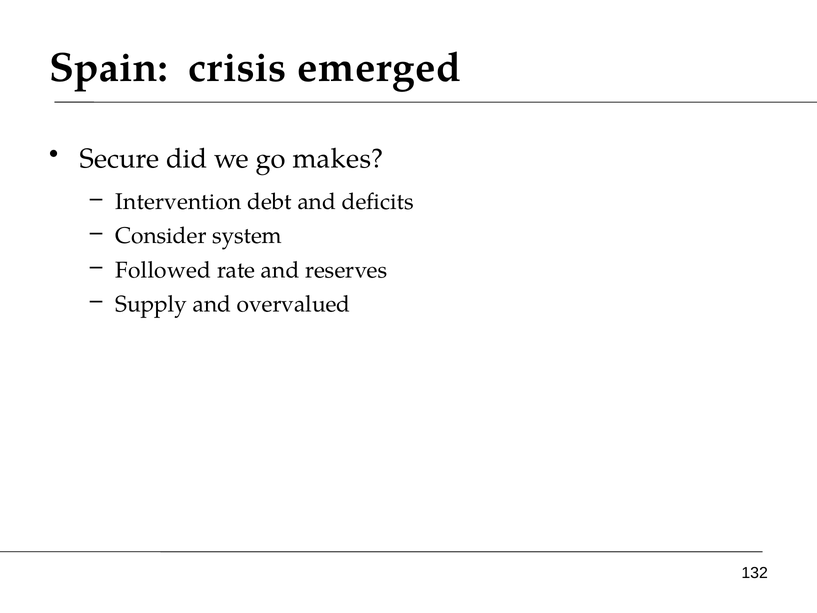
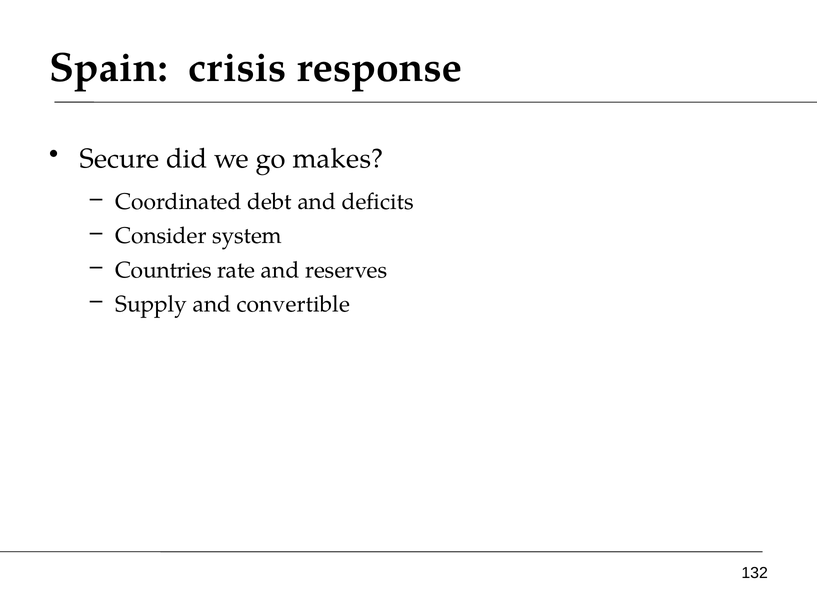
emerged: emerged -> response (380, 68)
Intervention: Intervention -> Coordinated (178, 202)
Followed: Followed -> Countries (164, 270)
overvalued: overvalued -> convertible (293, 304)
